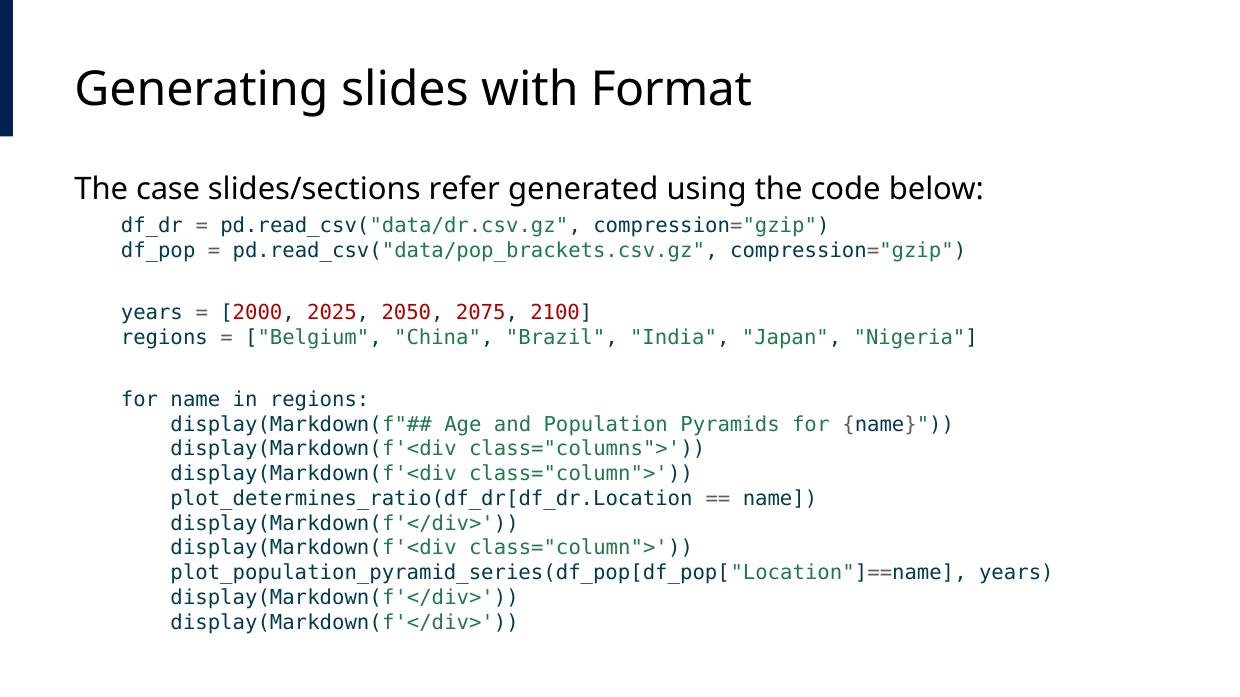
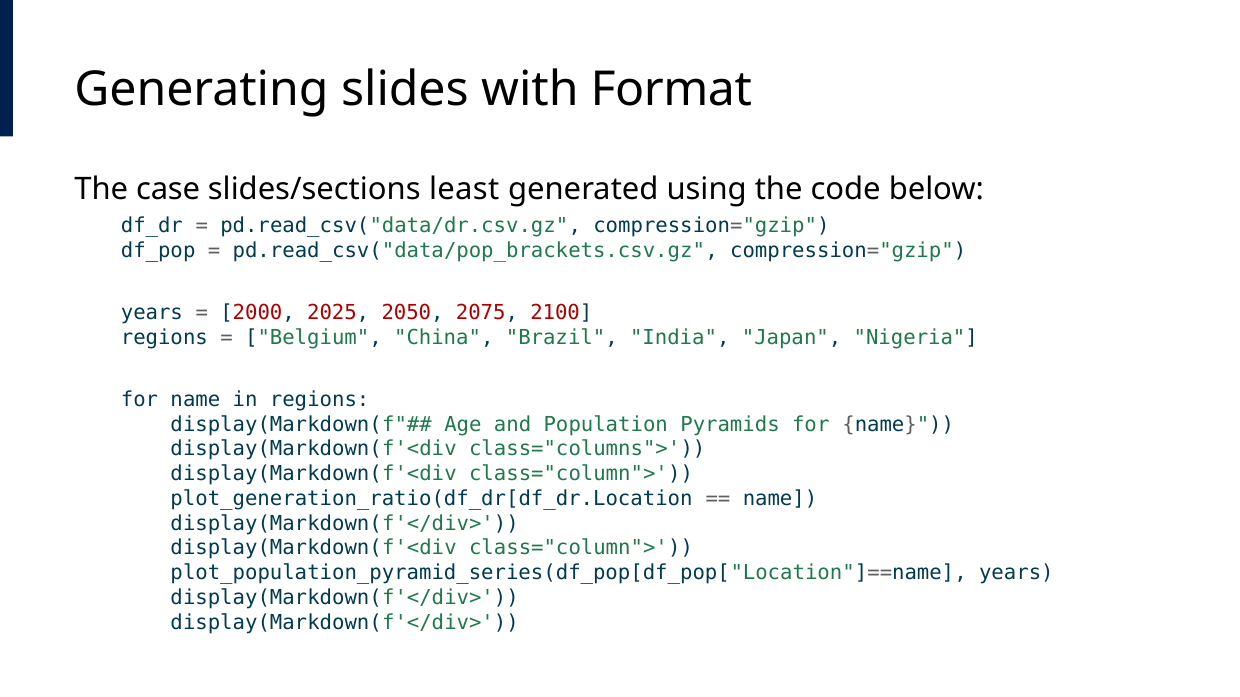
refer: refer -> least (464, 190)
plot_determines_ratio(df_dr[df_dr.Location: plot_determines_ratio(df_dr[df_dr.Location -> plot_generation_ratio(df_dr[df_dr.Location (432, 499)
